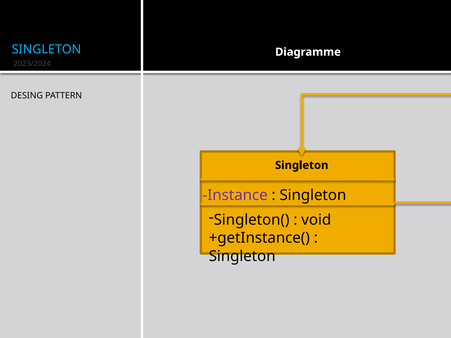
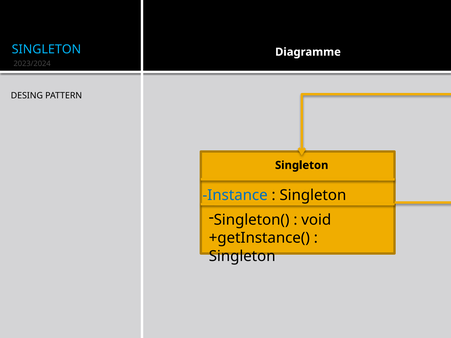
Instance colour: purple -> blue (235, 196)
